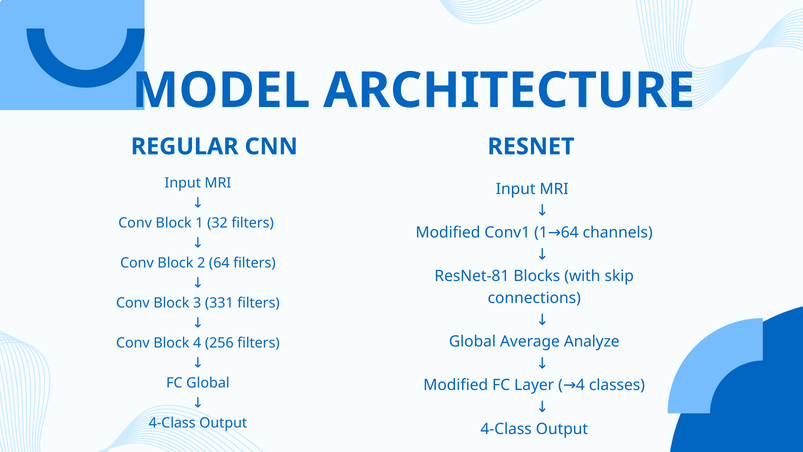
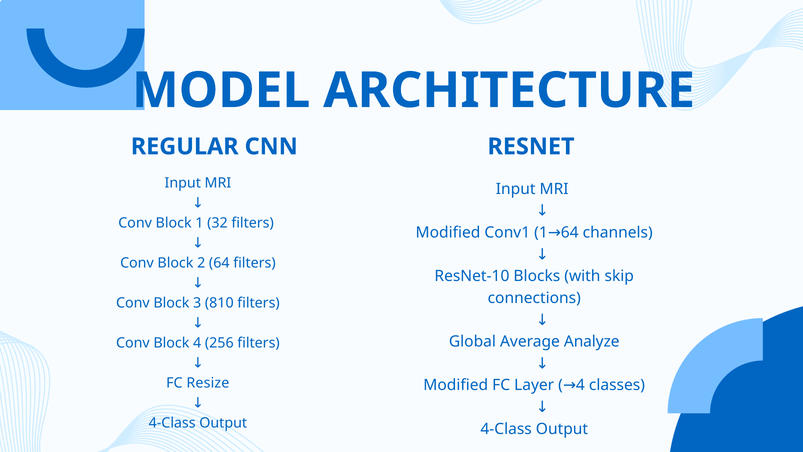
ResNet-81: ResNet-81 -> ResNet-10 (472, 276)
331: 331 -> 810 (219, 303)
FC Global: Global -> Resize (208, 383)
